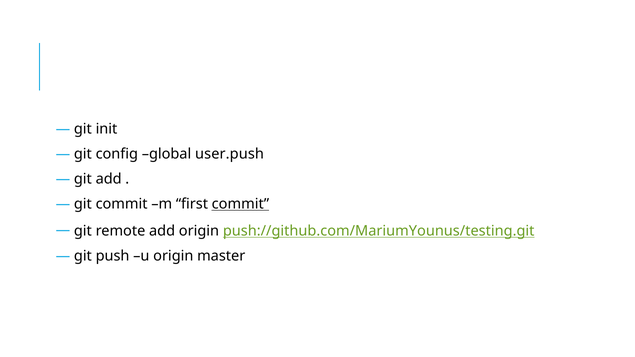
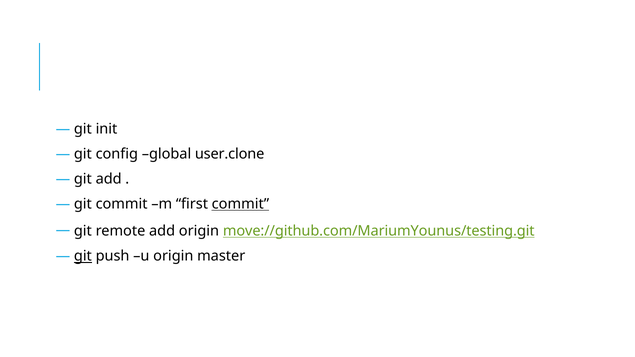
user.push: user.push -> user.clone (230, 154)
push://github.com/MariumYounus/testing.git: push://github.com/MariumYounus/testing.git -> move://github.com/MariumYounus/testing.git (379, 231)
git underline: none -> present (83, 256)
